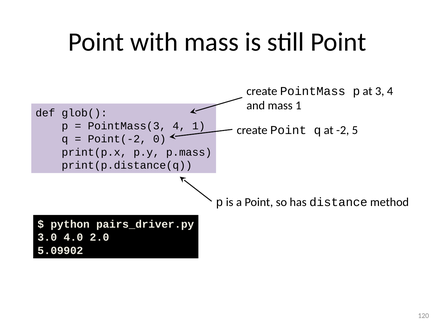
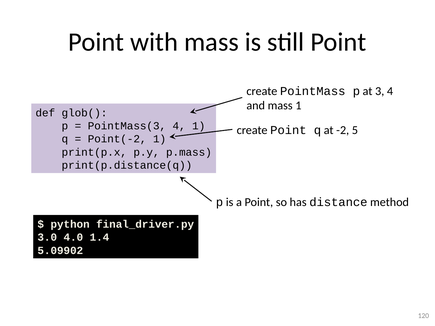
Point(-2 0: 0 -> 1 (160, 139)
pairs_driver.py: pairs_driver.py -> final_driver.py (145, 225)
2.0: 2.0 -> 1.4 (99, 238)
